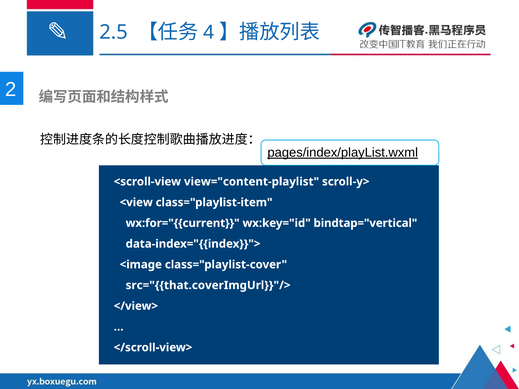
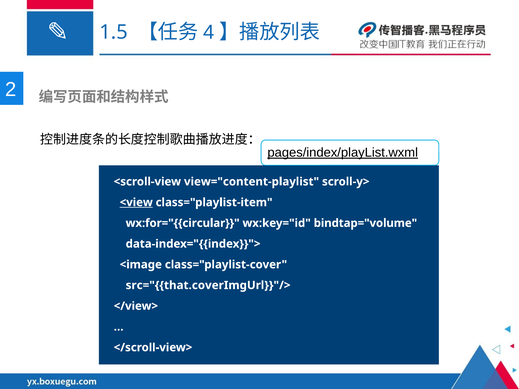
2.5: 2.5 -> 1.5 (113, 32)
<view underline: none -> present (136, 203)
wx:for="{{current: wx:for="{{current -> wx:for="{{circular (183, 223)
bindtap="vertical: bindtap="vertical -> bindtap="volume (365, 223)
